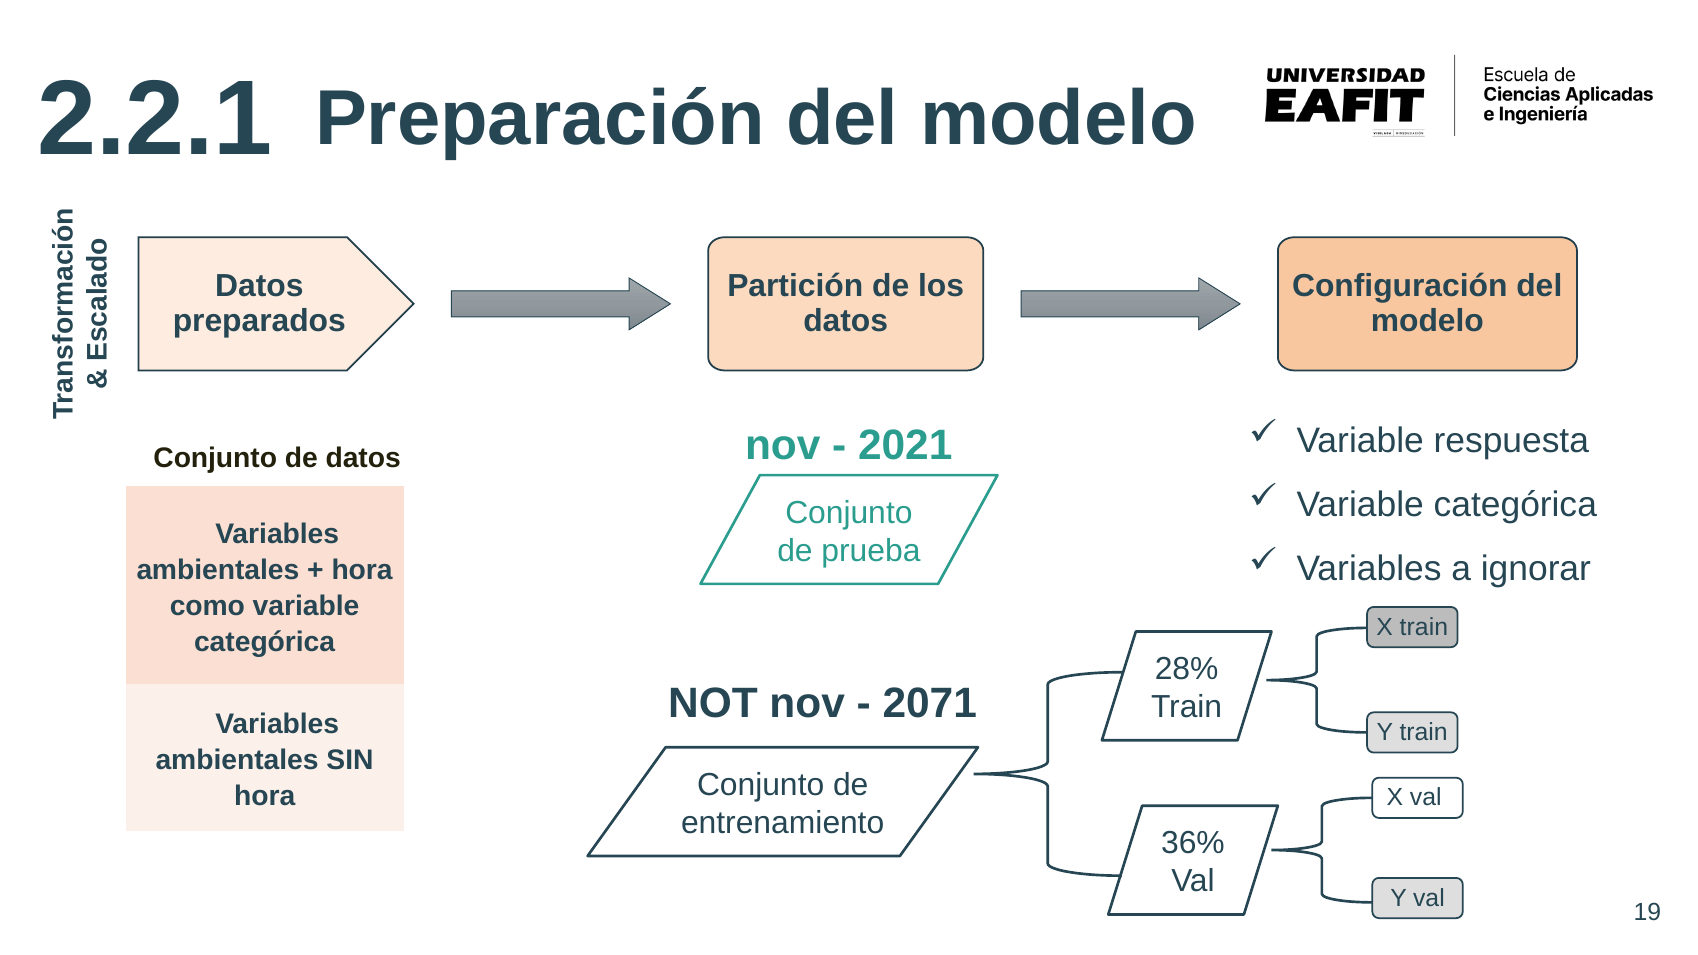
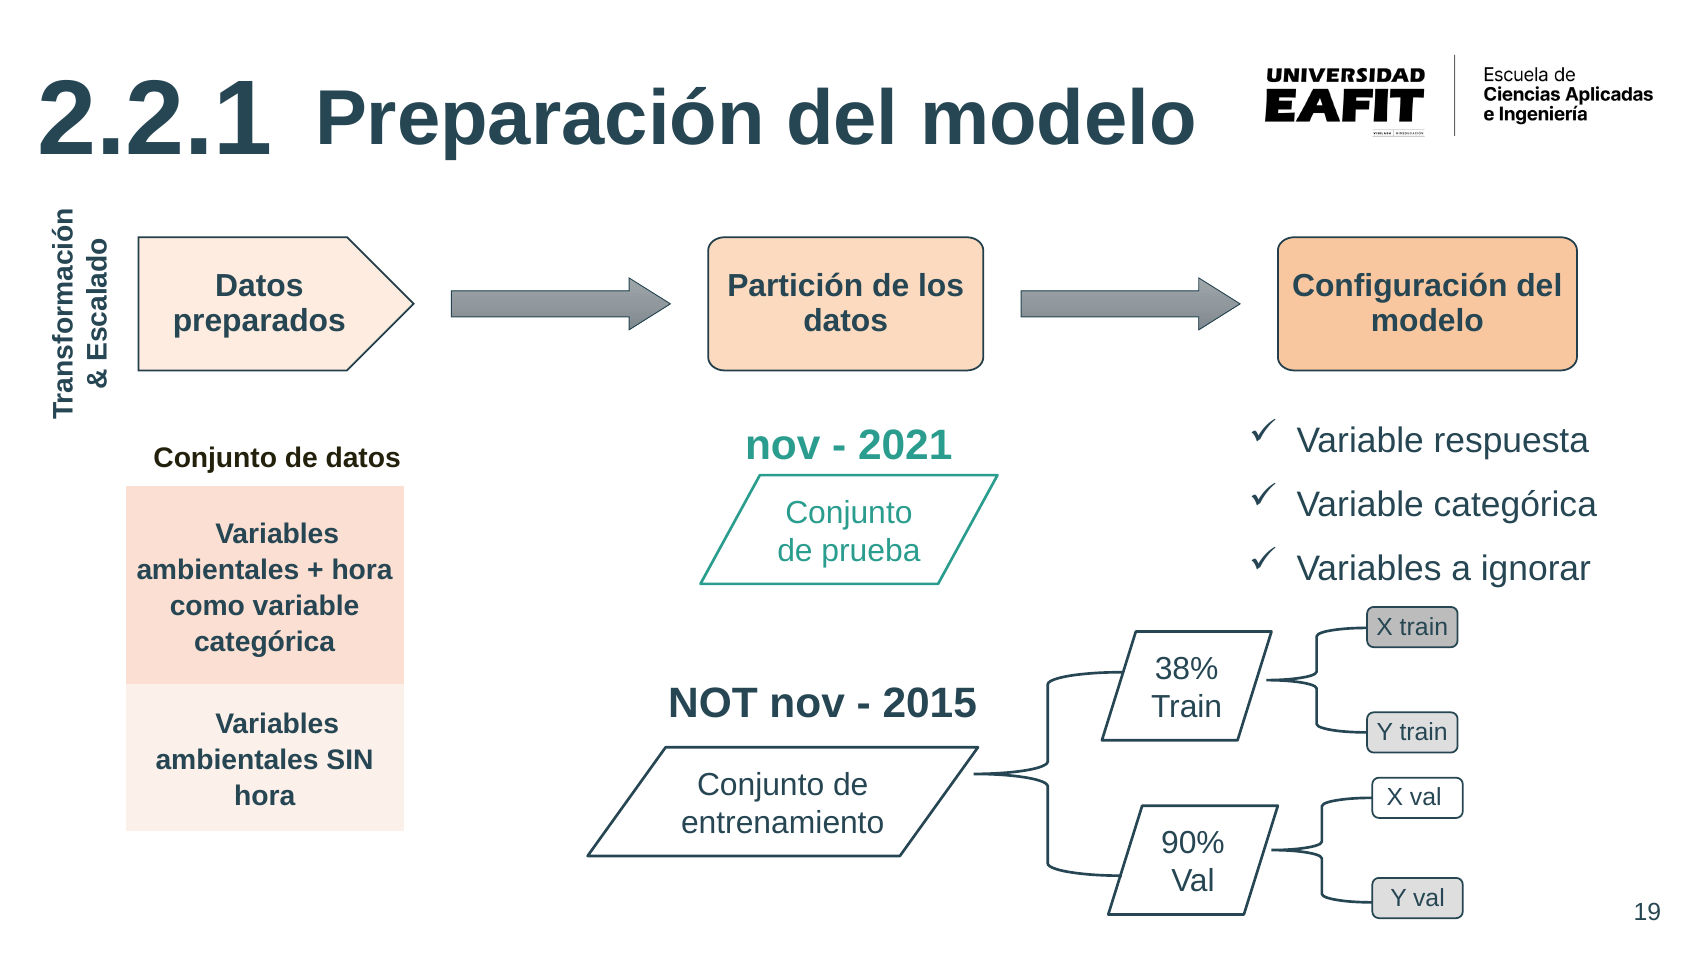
28%: 28% -> 38% (1187, 669)
2071: 2071 -> 2015 (930, 703)
36%: 36% -> 90% (1193, 843)
